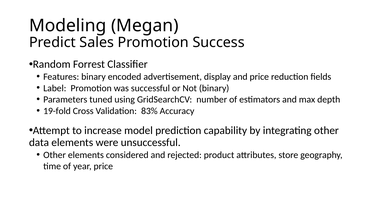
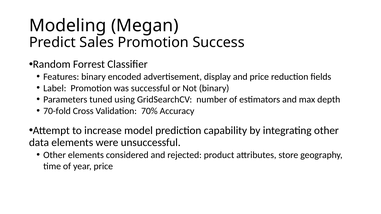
19-fold: 19-fold -> 70-fold (57, 111)
83%: 83% -> 70% (149, 111)
